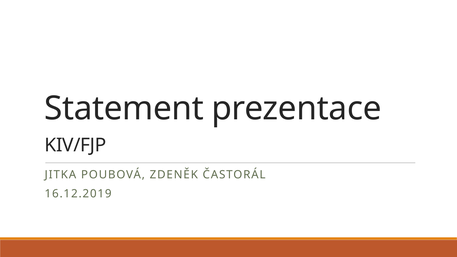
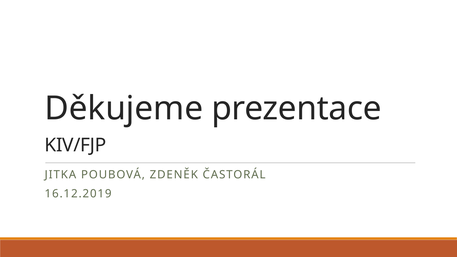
Statement: Statement -> Děkujeme (124, 109)
